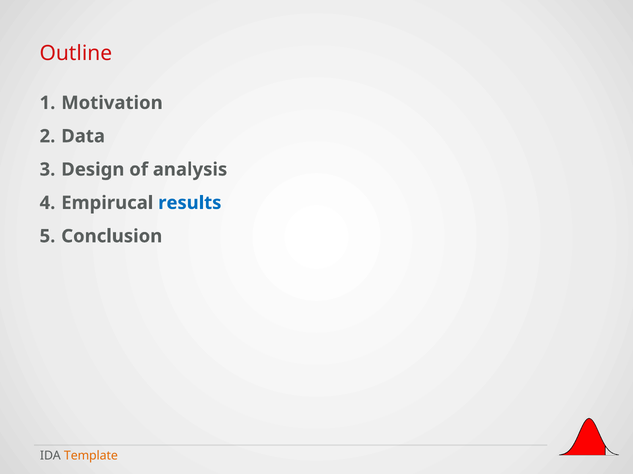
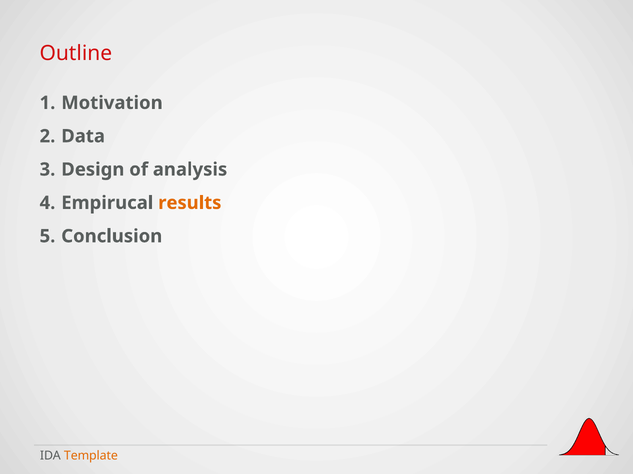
results colour: blue -> orange (190, 203)
